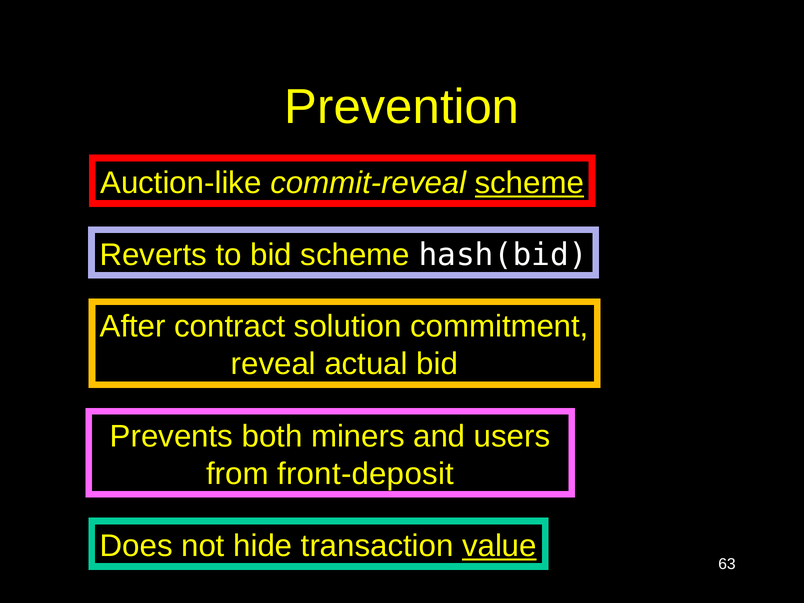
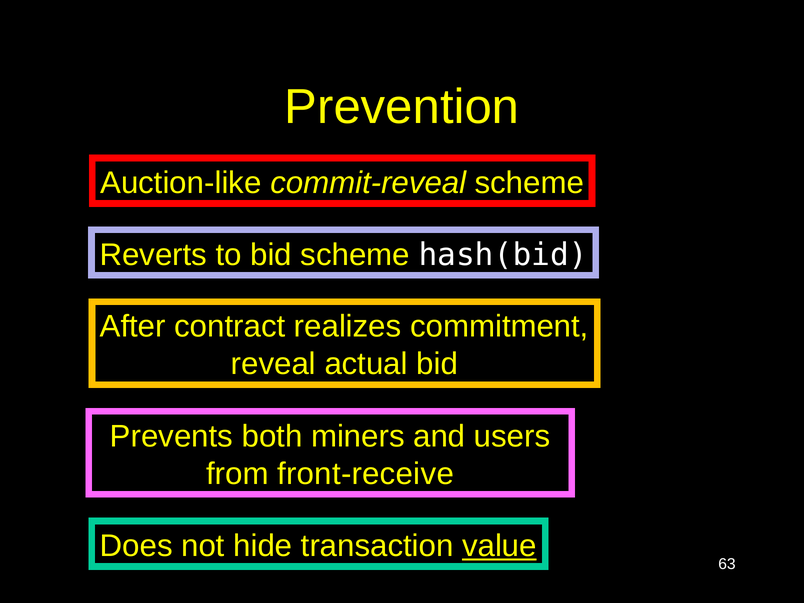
scheme underline: present -> none (529, 183)
solution: solution -> realizes (348, 327)
front-deposit: front-deposit -> front-receive (366, 474)
